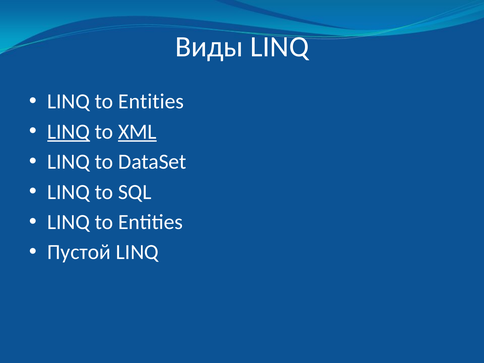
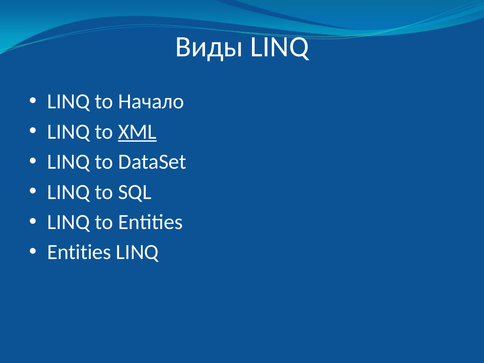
Entities: Entities -> Начало (151, 102)
LINQ underline: present -> none (69, 132)
Пустой: Пустой -> Entities (79, 252)
